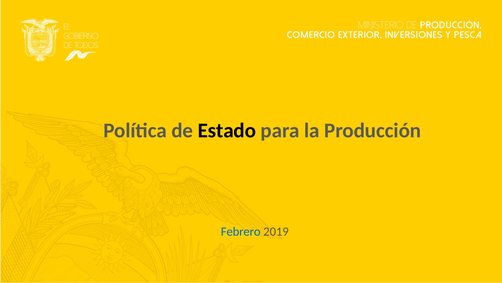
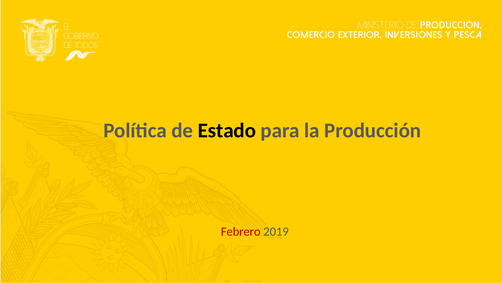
Febrero colour: blue -> red (241, 231)
